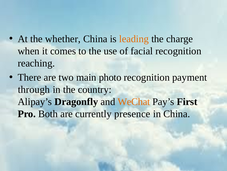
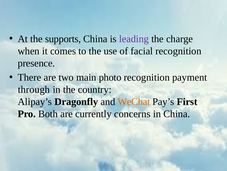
whether: whether -> supports (63, 39)
leading colour: orange -> purple (134, 39)
reaching: reaching -> presence (36, 63)
presence: presence -> concerns (132, 113)
